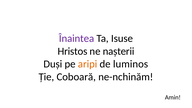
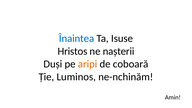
Înaintea colour: purple -> blue (77, 38)
luminos: luminos -> coboară (131, 64)
Coboară: Coboară -> Luminos (76, 77)
